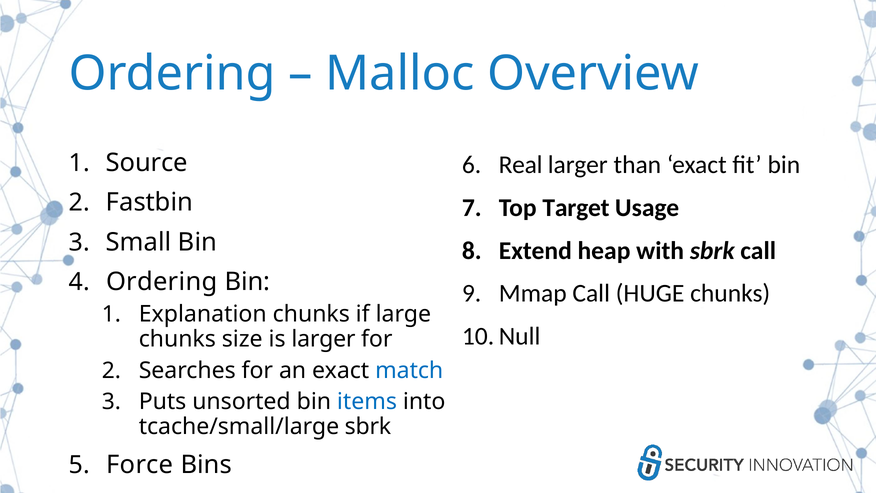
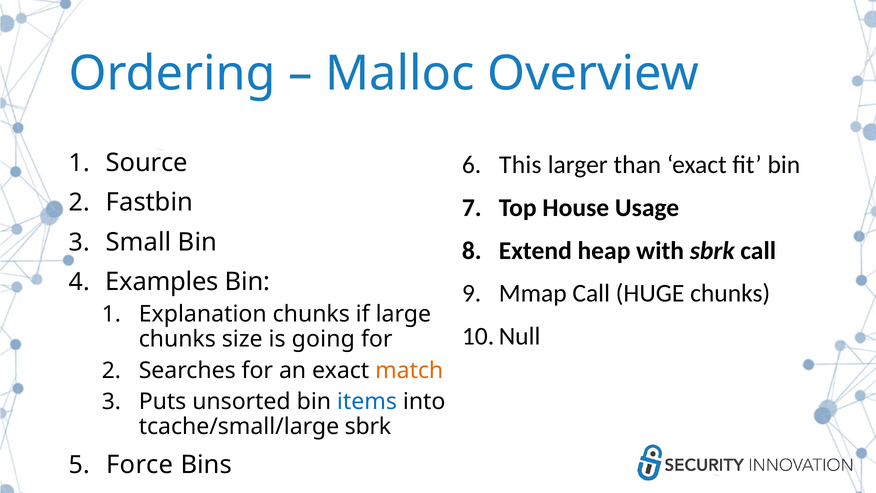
Real: Real -> This (520, 165)
Target: Target -> House (576, 208)
Ordering: Ordering -> Examples (162, 282)
is larger: larger -> going (323, 339)
match colour: blue -> orange (409, 370)
